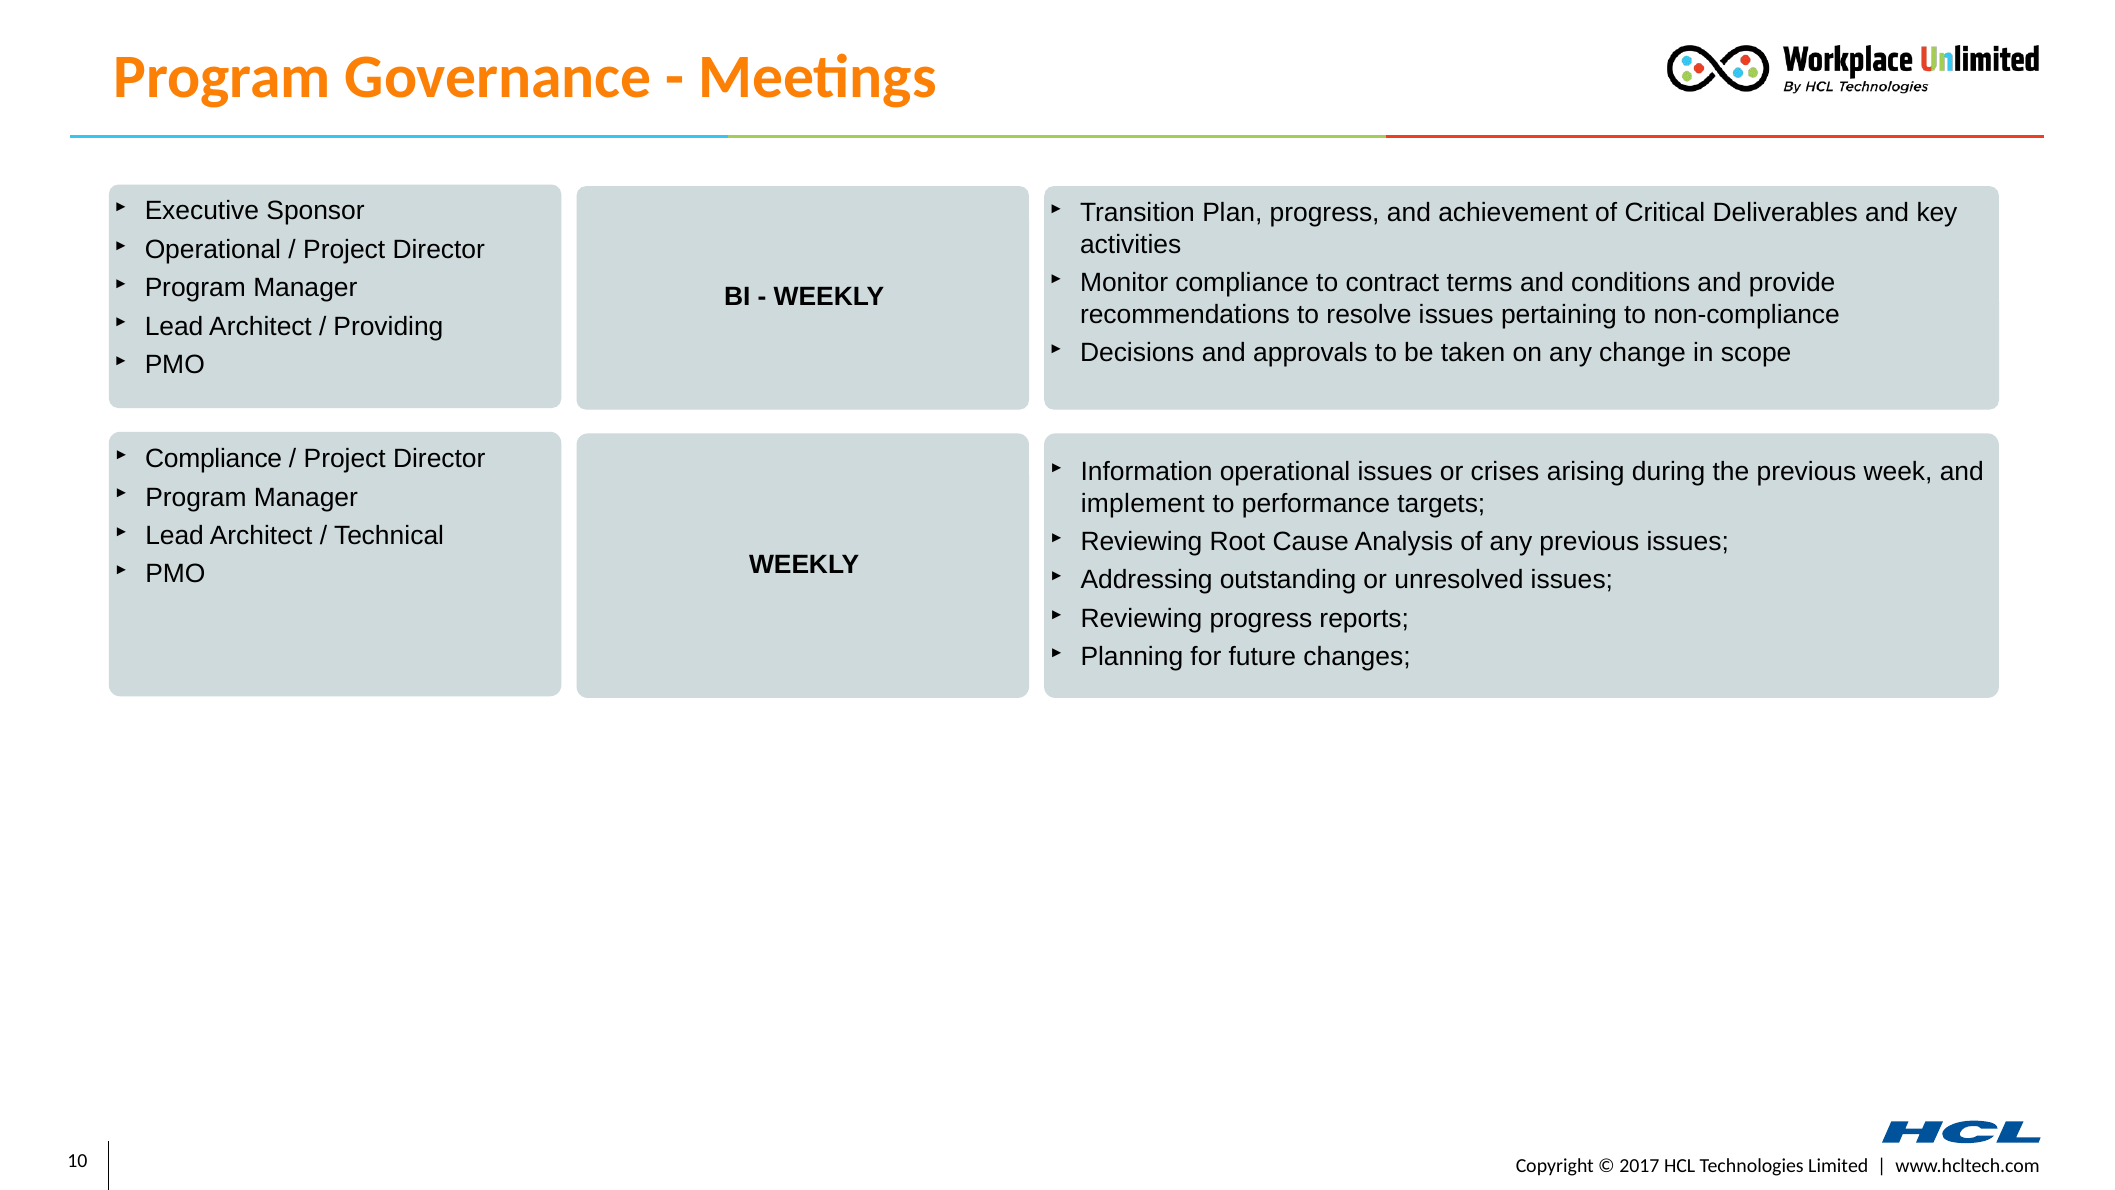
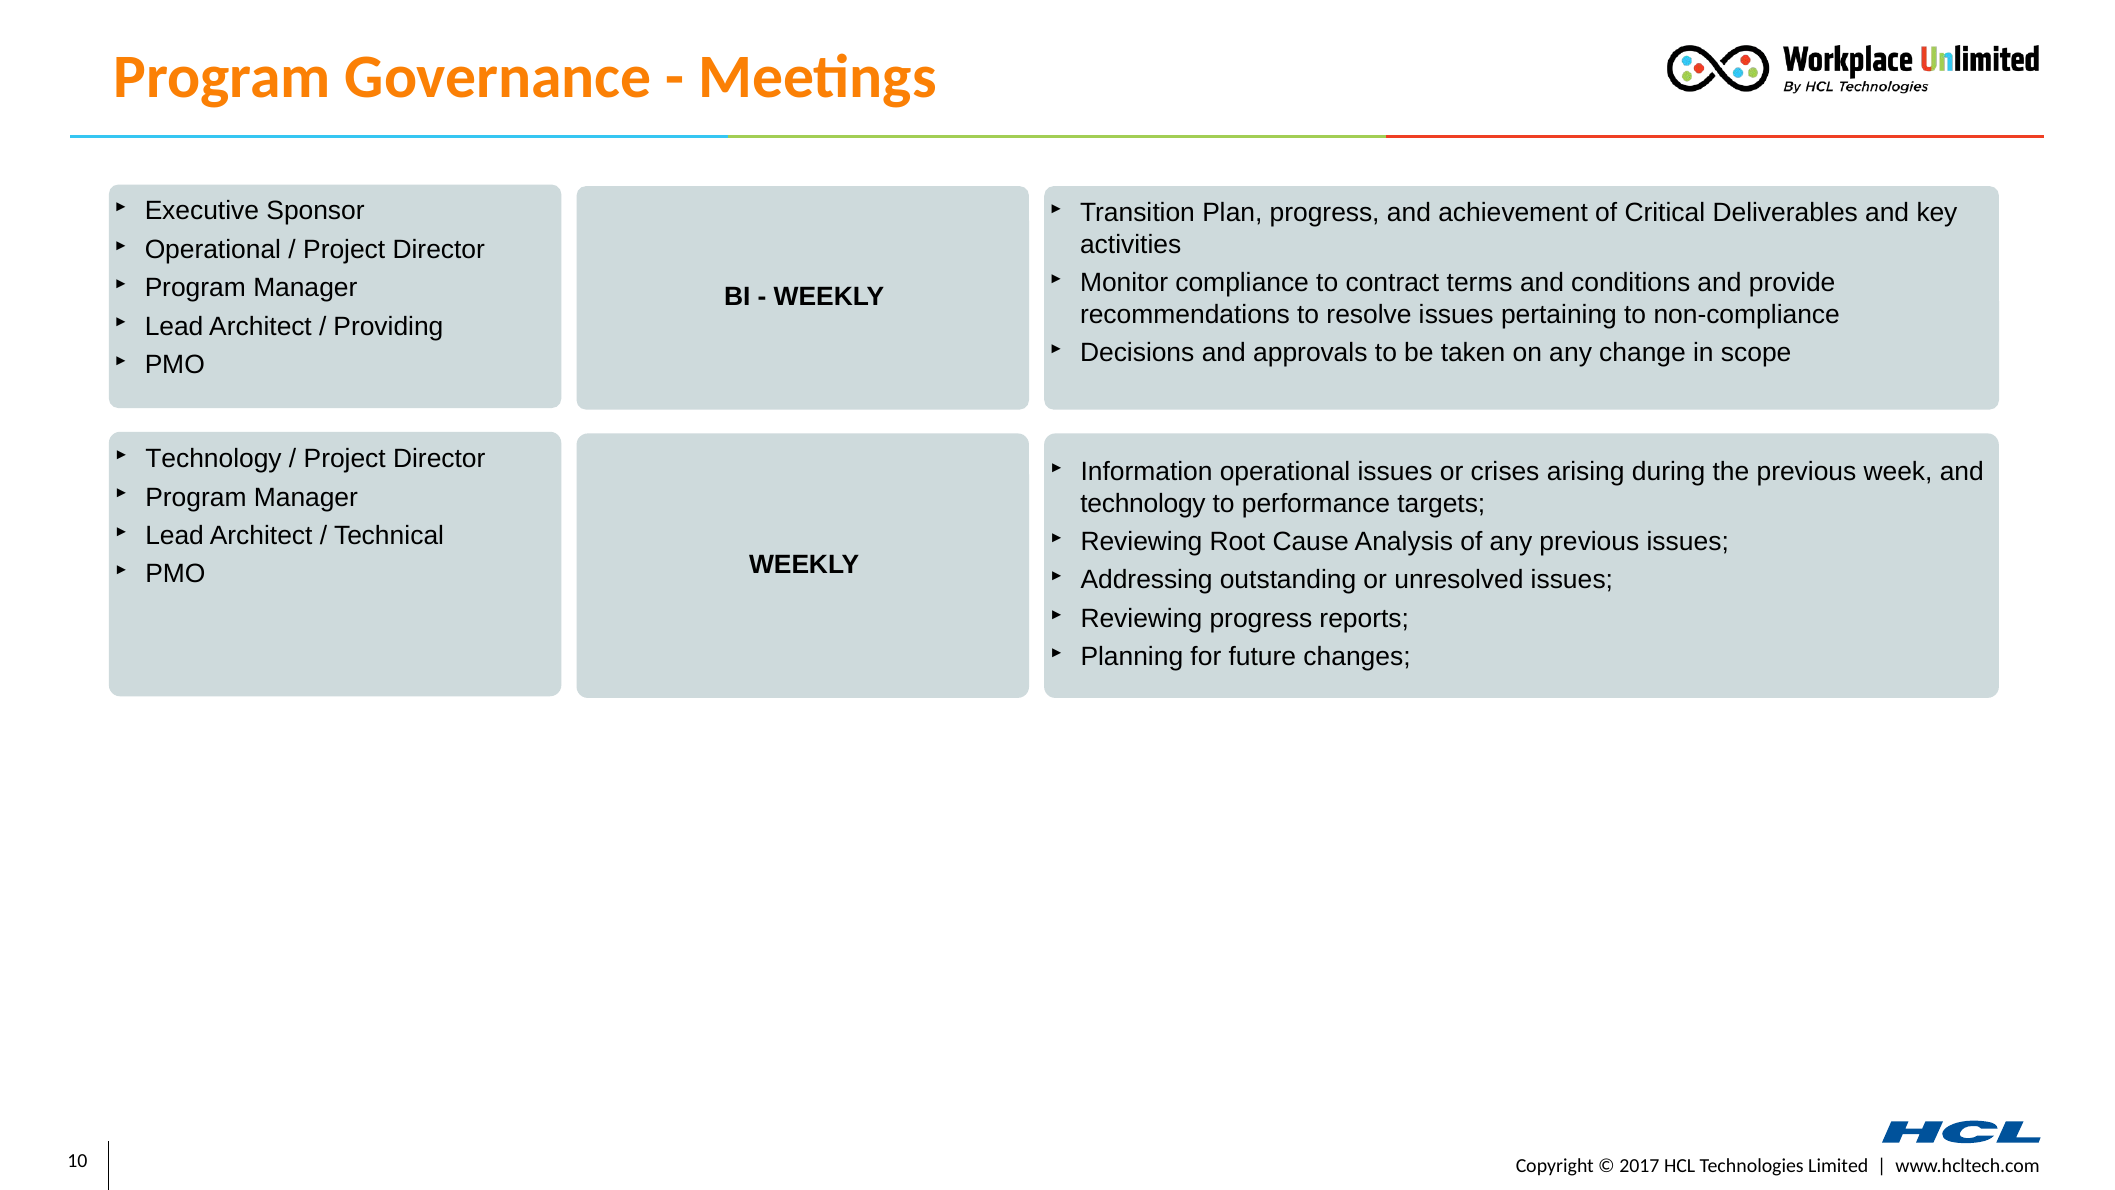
Compliance: Compliance -> Technology (214, 459)
implement: implement -> technology (1143, 503)
